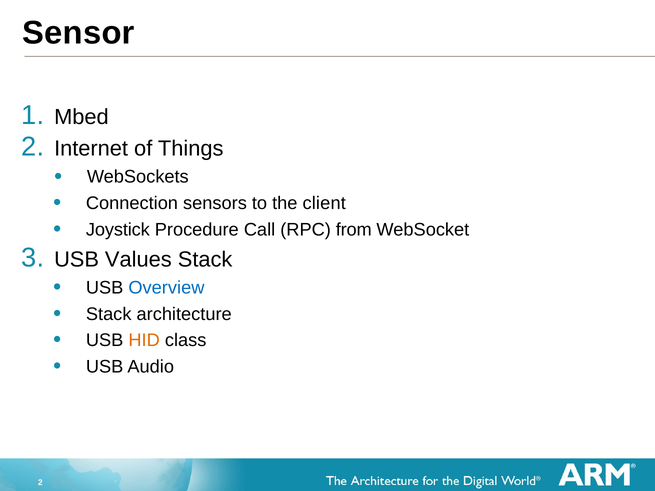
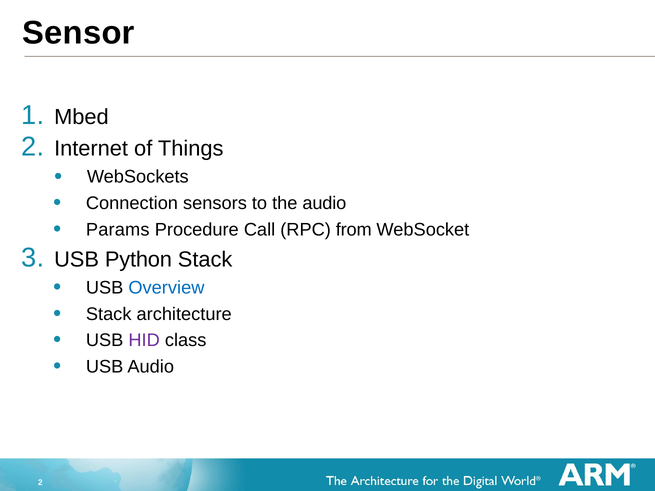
the client: client -> audio (324, 203)
Joystick: Joystick -> Params (118, 230)
Values: Values -> Python (138, 260)
HID colour: orange -> purple (144, 341)
